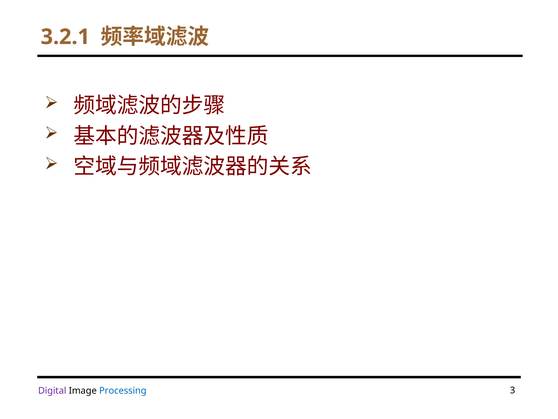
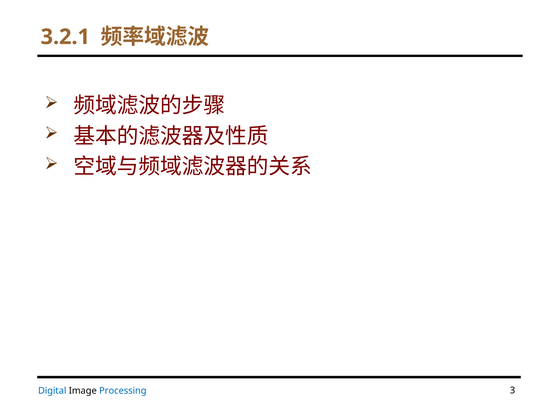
Digital colour: purple -> blue (52, 390)
